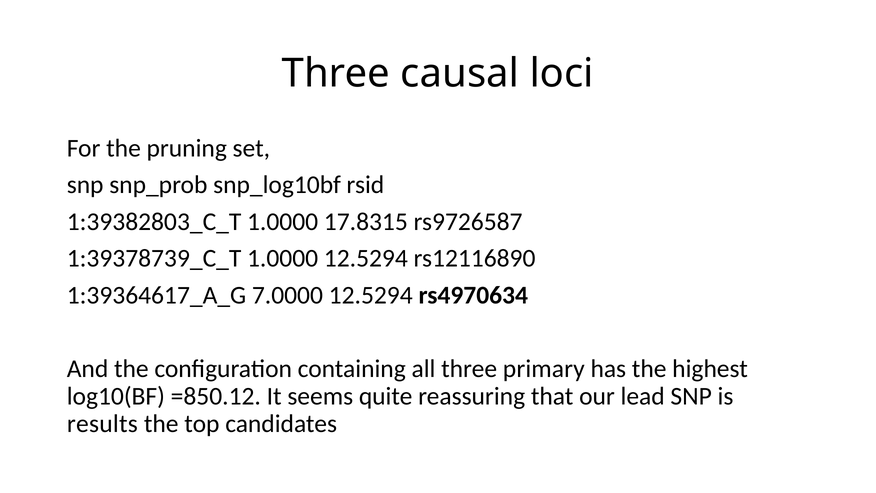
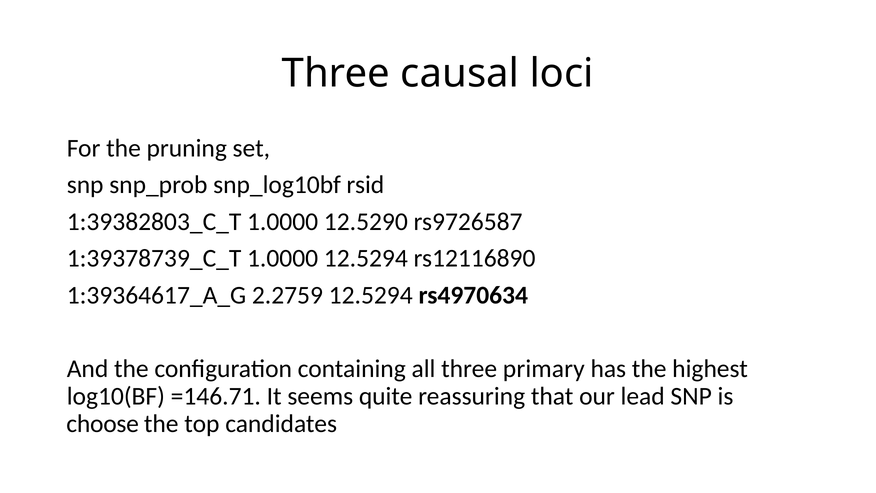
17.8315: 17.8315 -> 12.5290 (366, 222)
7.0000: 7.0000 -> 2.2759 (287, 295)
=850.12: =850.12 -> =146.71 (216, 396)
results: results -> choose (103, 424)
